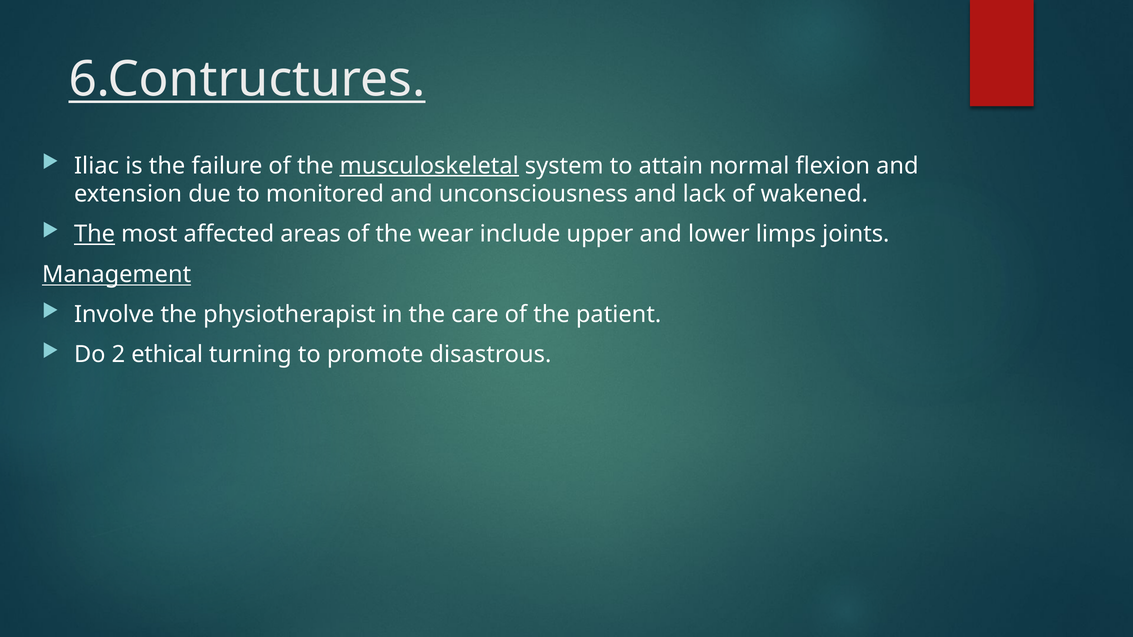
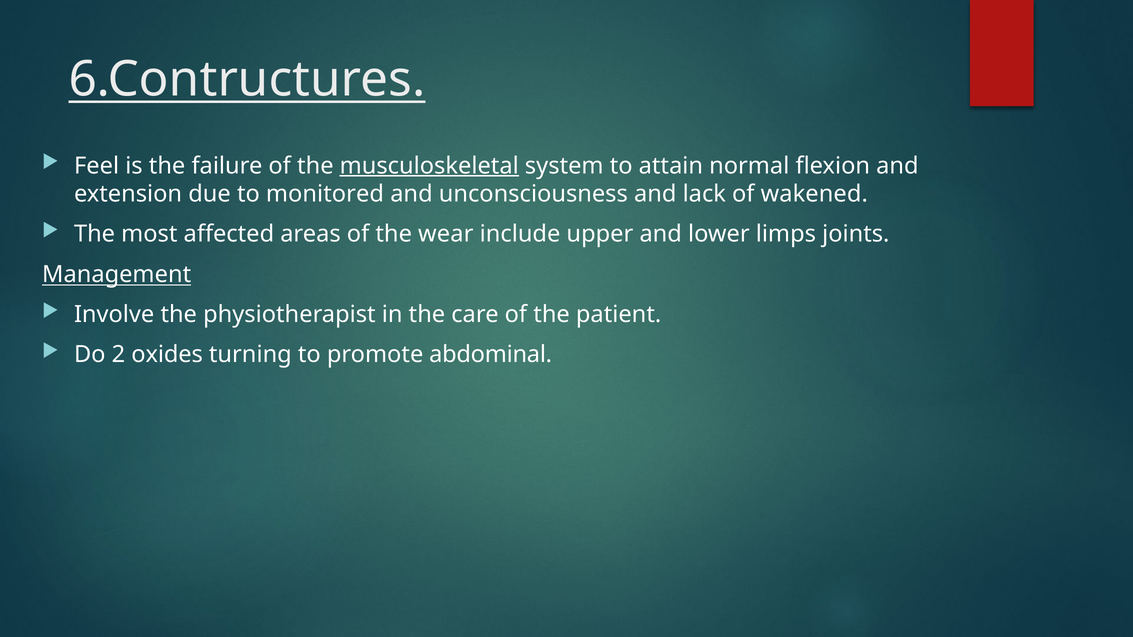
Iliac: Iliac -> Feel (97, 166)
The underline: present -> none (95, 234)
ethical: ethical -> oxides (167, 355)
disastrous: disastrous -> abdominal (491, 355)
